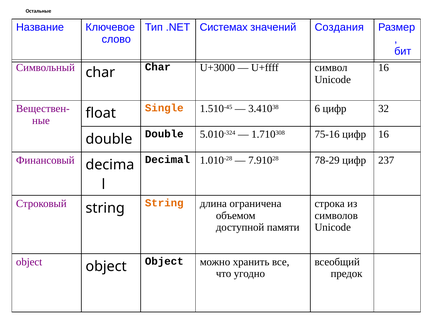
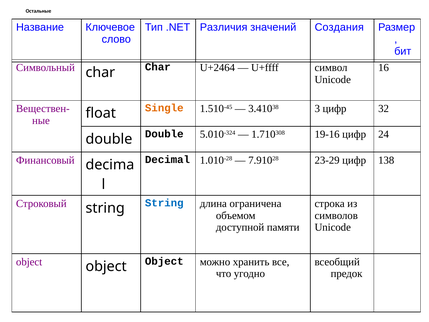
Системах: Системах -> Различия (224, 27)
U+3000: U+3000 -> U+2464 (217, 68)
6: 6 -> 3 (317, 109)
75-16: 75-16 -> 19-16 (327, 134)
цифр 16: 16 -> 24 (384, 134)
78-29: 78-29 -> 23-29 (327, 160)
237: 237 -> 138 (386, 160)
String colour: orange -> blue (164, 203)
